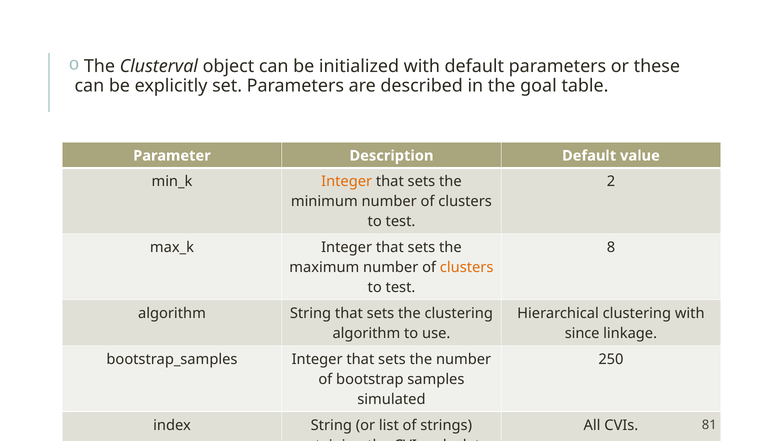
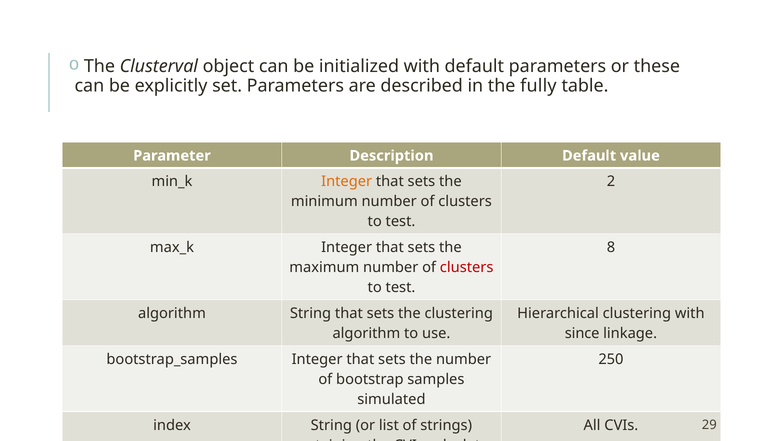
goal: goal -> fully (538, 85)
clusters colour: orange -> red (467, 267)
81: 81 -> 29 (709, 424)
